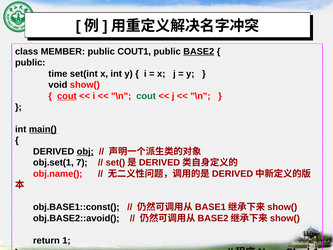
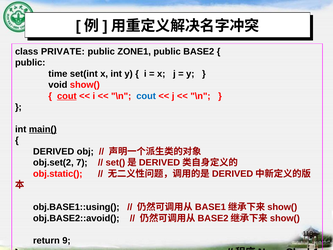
MEMBER: MEMBER -> PRIVATE (63, 51)
COUT1: COUT1 -> ZONE1 (134, 51)
BASE2 underline: present -> none (199, 51)
cout colour: green -> blue (146, 96)
obj underline: present -> none (85, 151)
obj.set(1: obj.set(1 -> obj.set(2 (53, 162)
obj.name(: obj.name( -> obj.static( (58, 174)
obj.BASE1::const(: obj.BASE1::const( -> obj.BASE1::using( (76, 207)
1: 1 -> 9 (66, 240)
